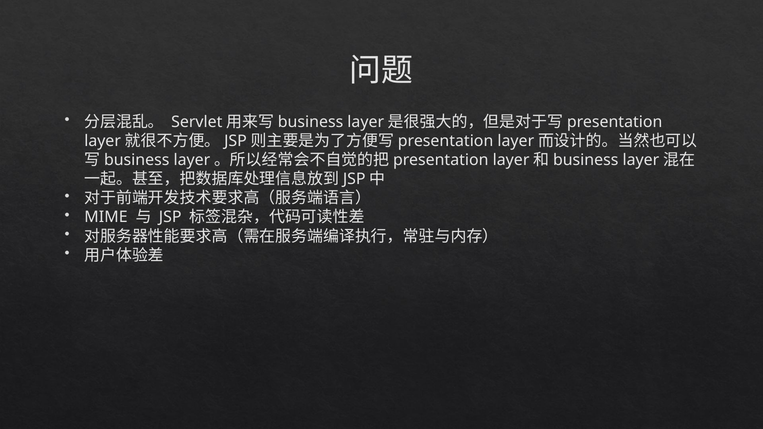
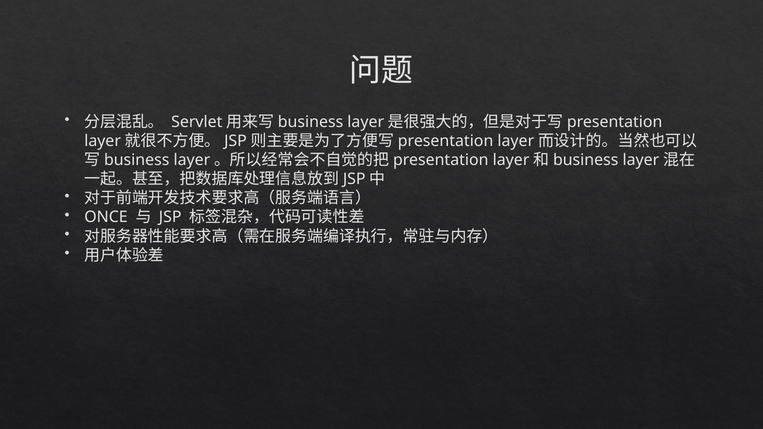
MIME: MIME -> ONCE (106, 217)
